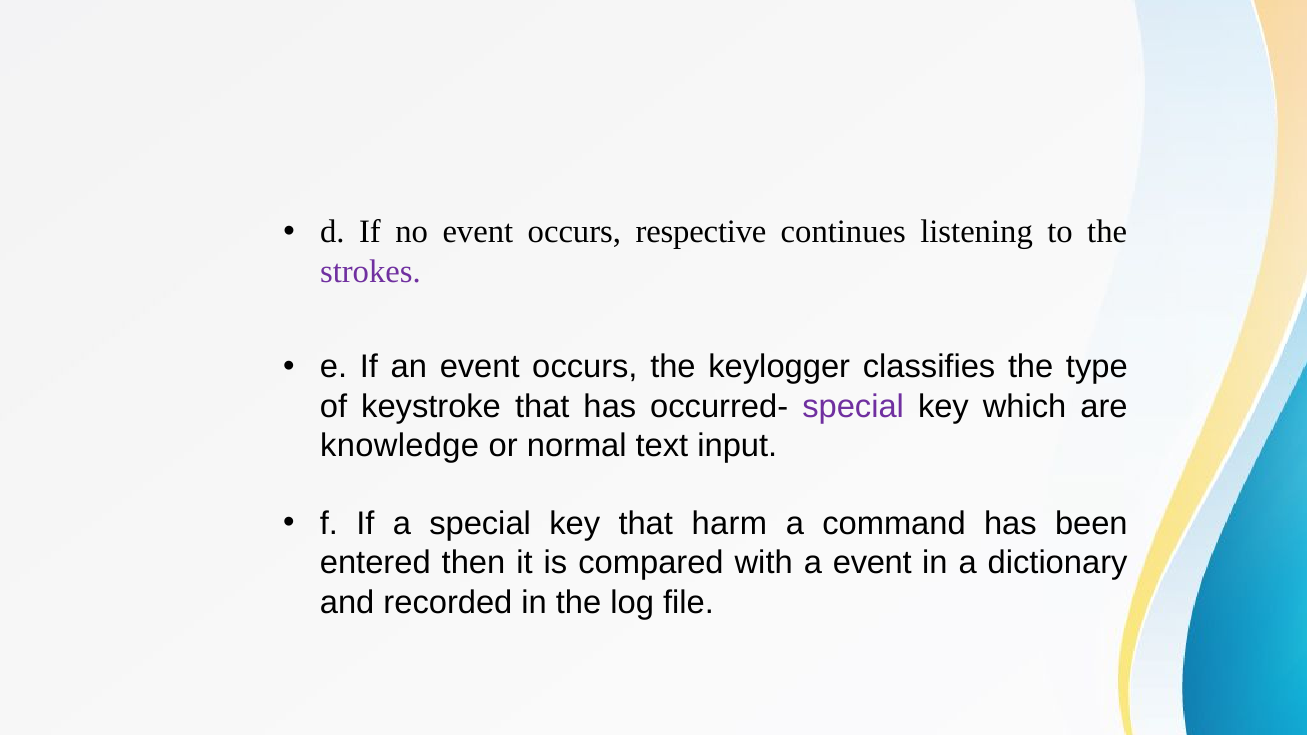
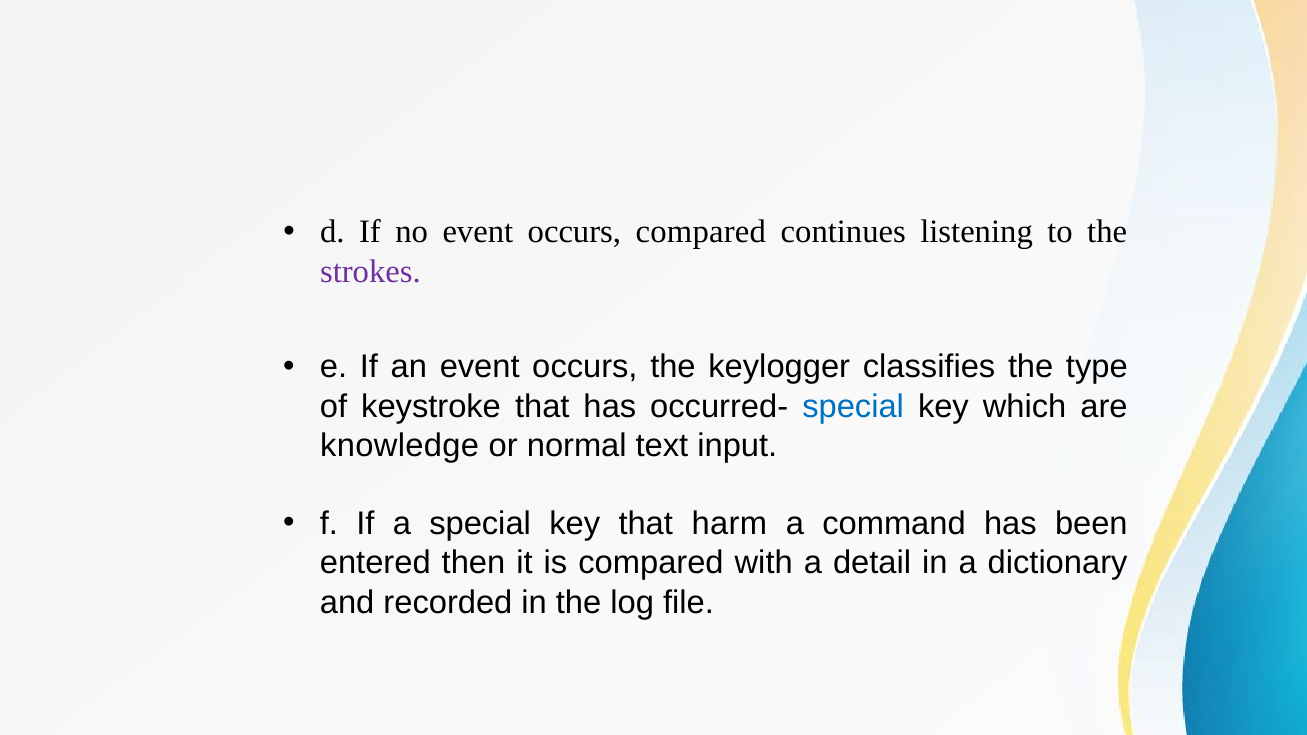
occurs respective: respective -> compared (701, 232)
special colour: purple -> blue (853, 406)
a event: event -> detail (872, 563)
